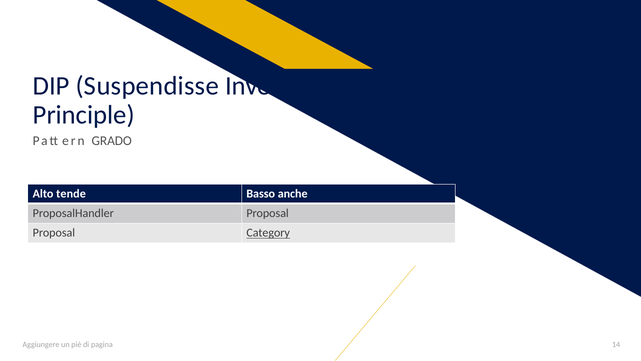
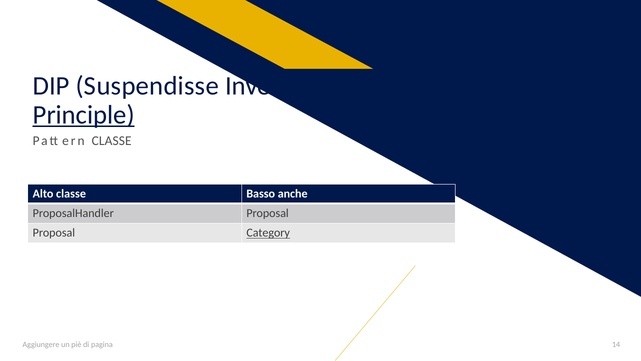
Principle underline: none -> present (84, 115)
GRADO: GRADO -> CLASSE (112, 141)
Alto tende: tende -> classe (71, 194)
